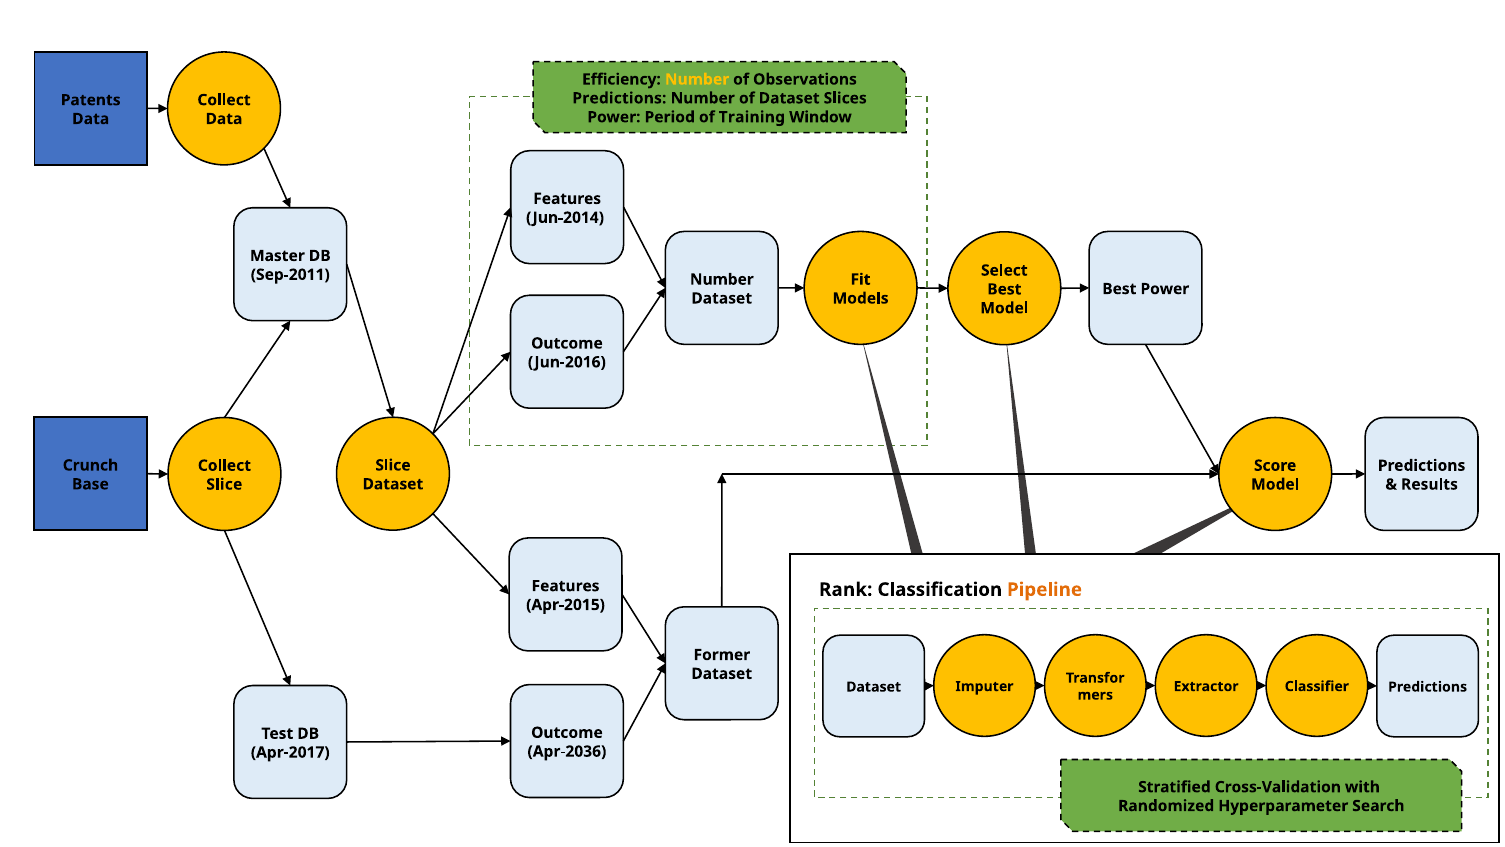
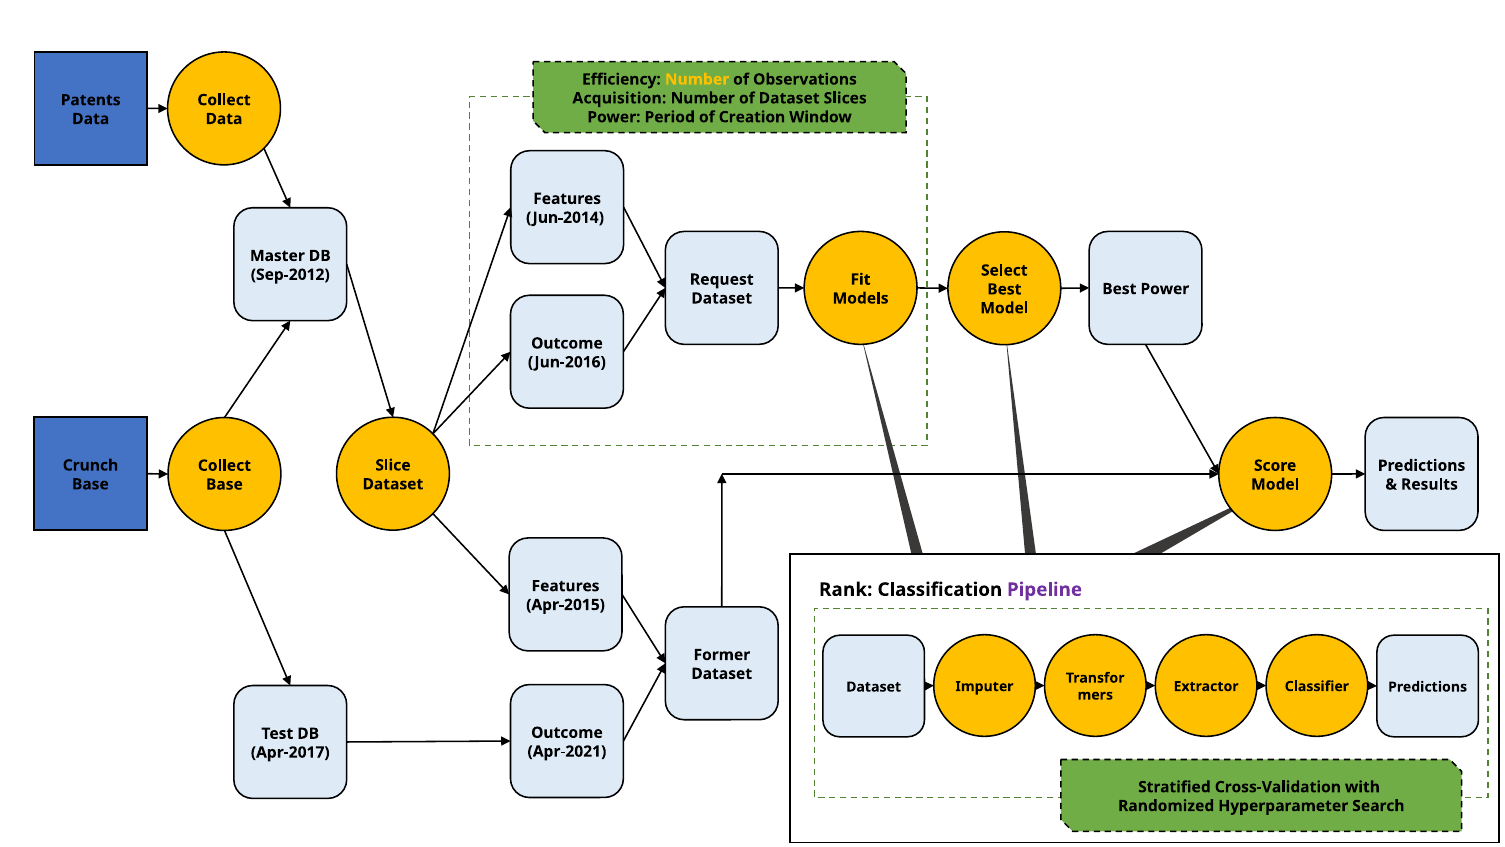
Predictions: Predictions -> Acquisition (619, 98)
Training: Training -> Creation (752, 117)
Sep-2011: Sep-2011 -> Sep-2012 (290, 275)
Number: Number -> Request (722, 279)
Slice: Slice -> Base (224, 484)
Pipeline colour: orange -> purple (1045, 589)
Apr-2036: Apr-2036 -> Apr-2021 (567, 751)
